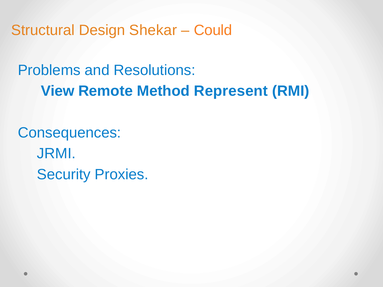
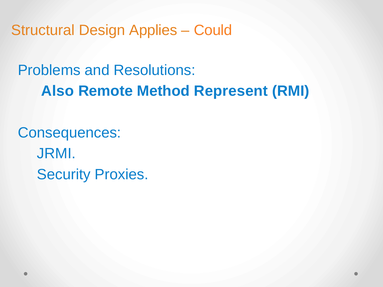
Shekar: Shekar -> Applies (153, 30)
View: View -> Also (58, 91)
